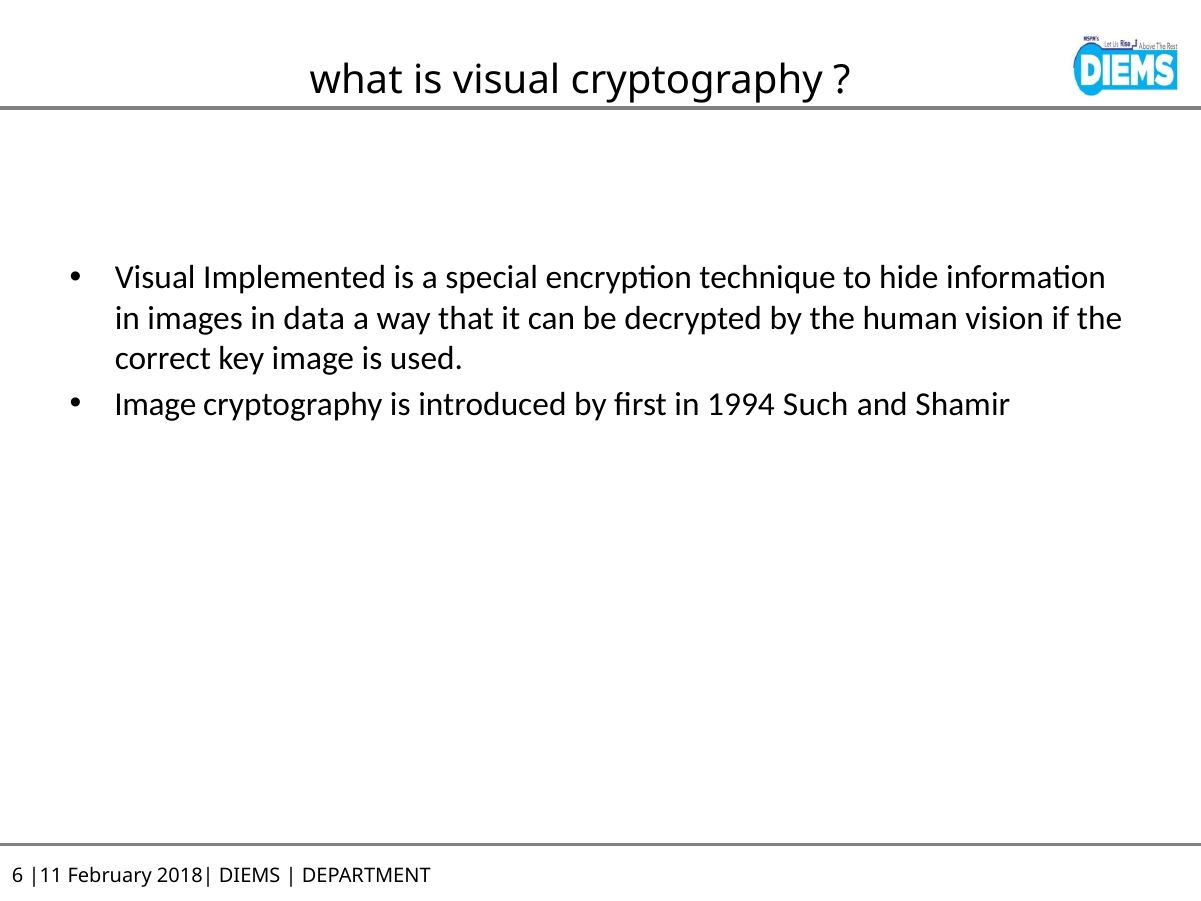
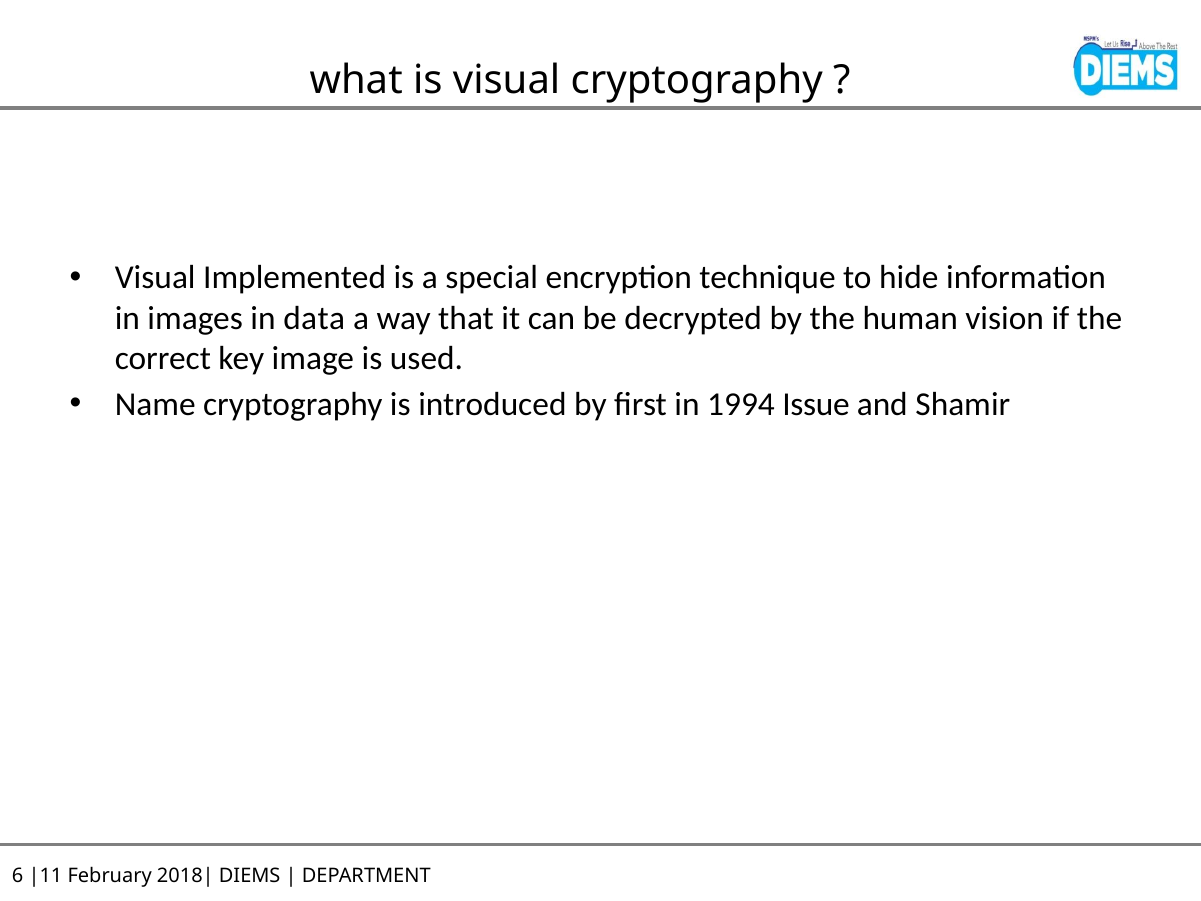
Image: Image -> Name (155, 405)
Such: Such -> Issue (816, 405)
